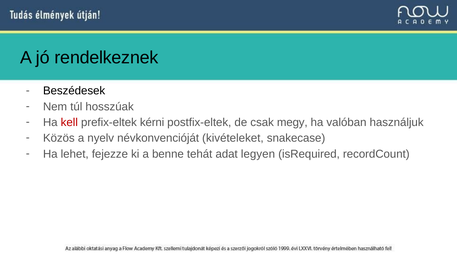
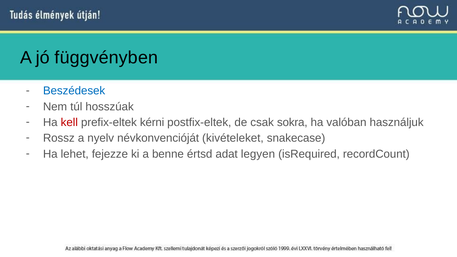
rendelkeznek: rendelkeznek -> függvényben (106, 58)
Beszédesek colour: black -> blue (74, 91)
megy: megy -> sokra (292, 122)
Közös: Közös -> Rossz (59, 138)
tehát: tehát -> értsd (200, 154)
